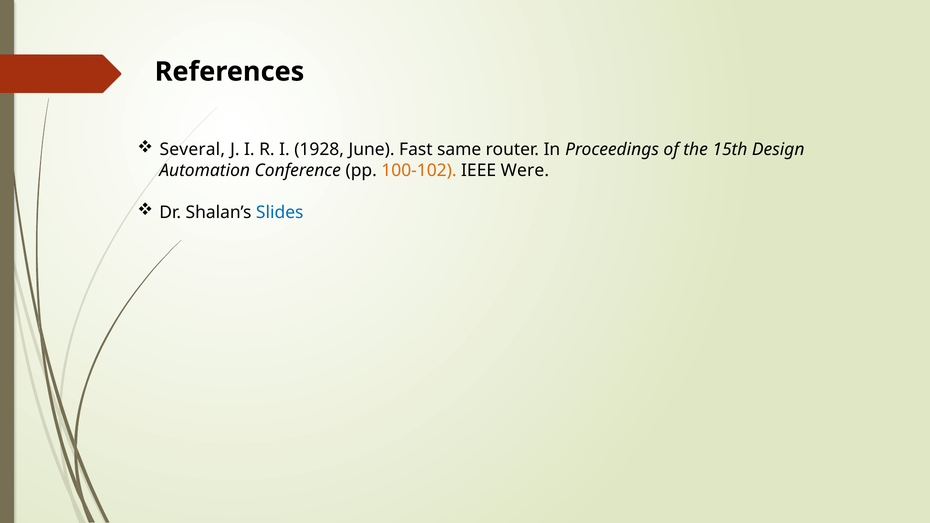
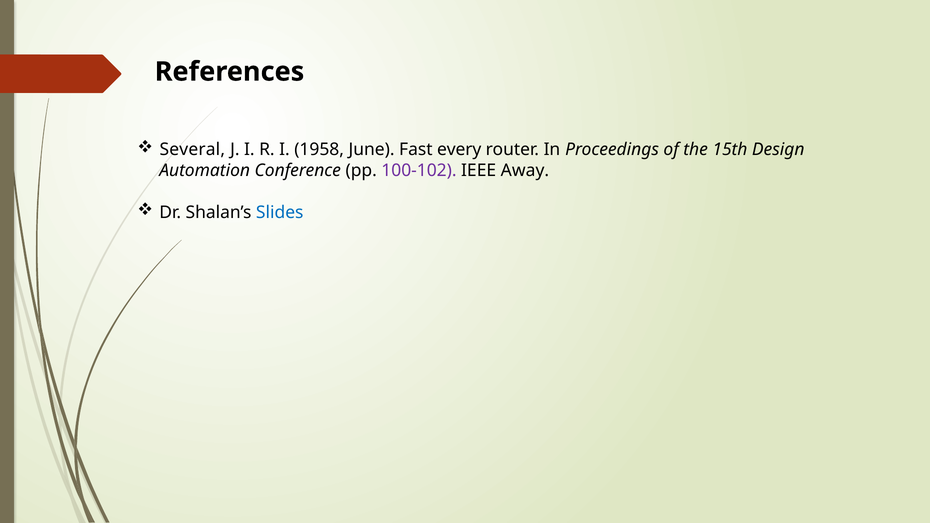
1928: 1928 -> 1958 (319, 150)
same: same -> every (459, 150)
100-102 colour: orange -> purple (419, 171)
Were: Were -> Away (525, 171)
